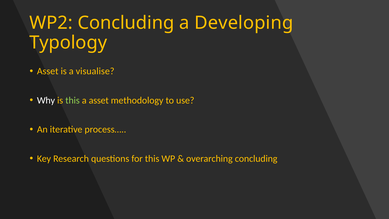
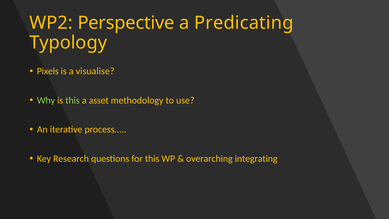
WP2 Concluding: Concluding -> Perspective (126, 23)
Developing: Developing -> Predicating (244, 23)
Asset: Asset -> Pixels (48, 71)
Why colour: white -> light green (46, 100)
overarching concluding: concluding -> integrating (256, 159)
